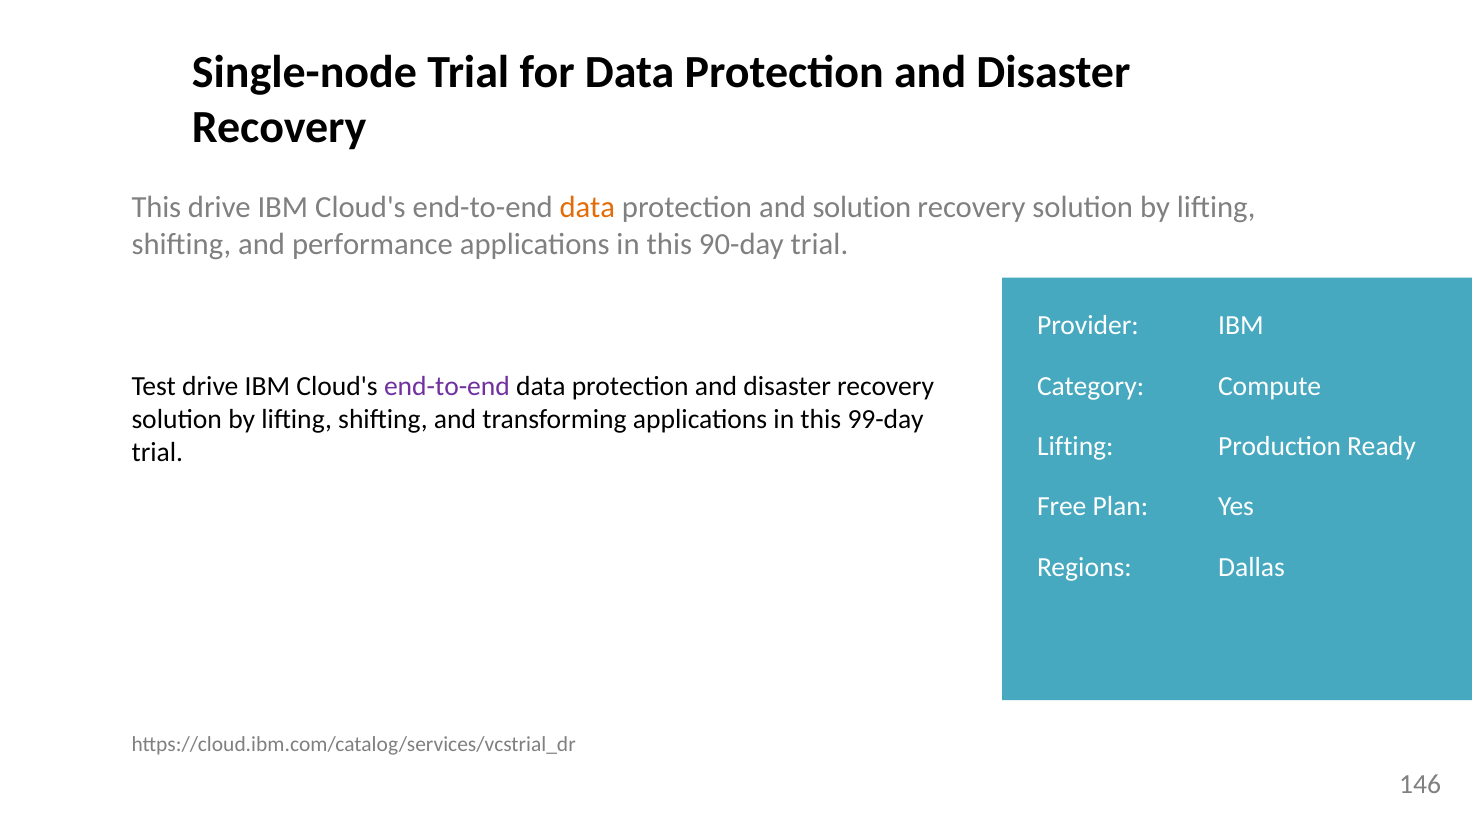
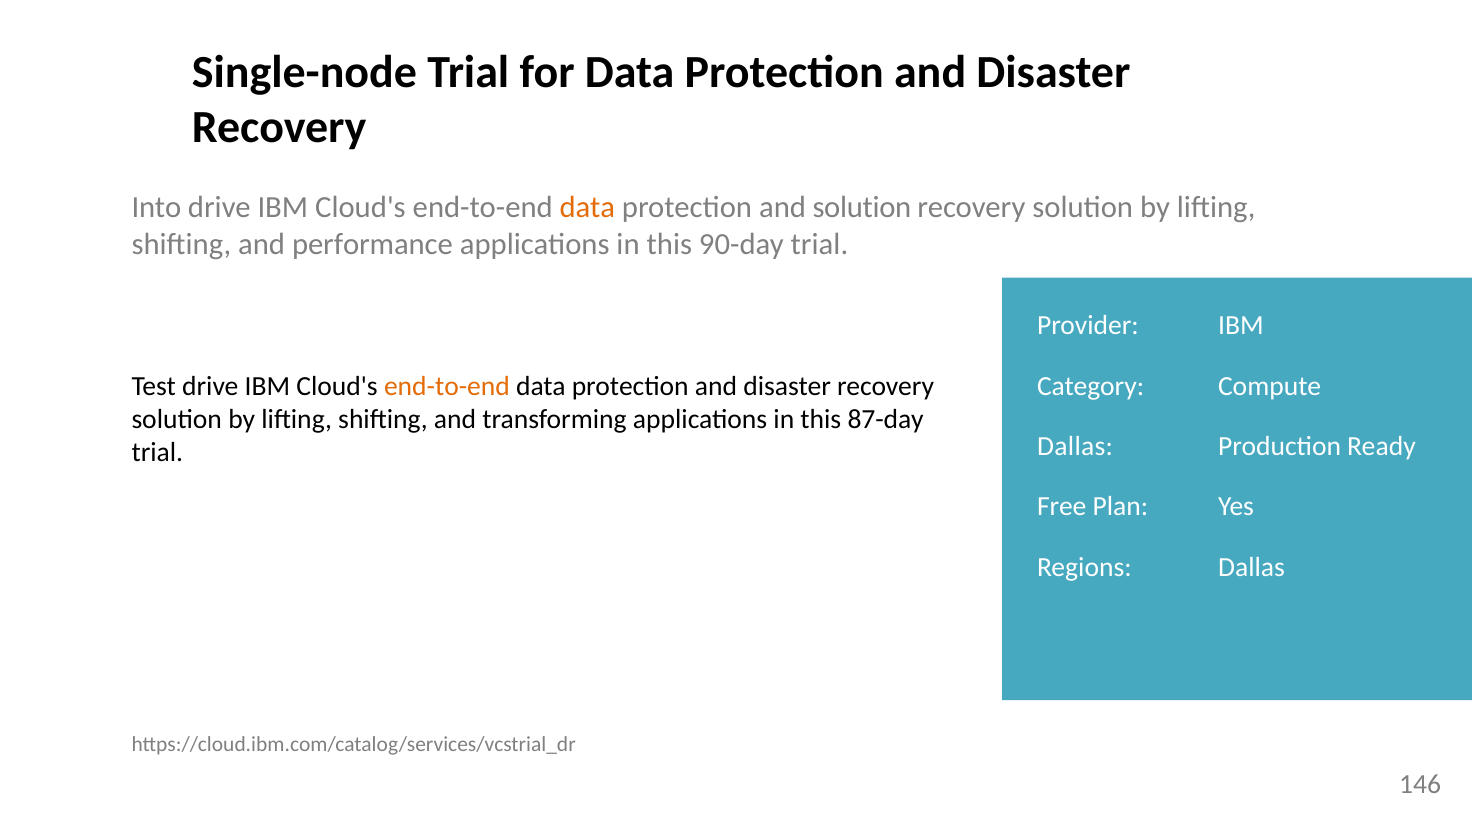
This: This -> Into (156, 207)
end-to-end colour: purple -> orange (447, 386)
99-day: 99-day -> 87-day (886, 419)
Lifting: Lifting -> Dallas (1075, 446)
